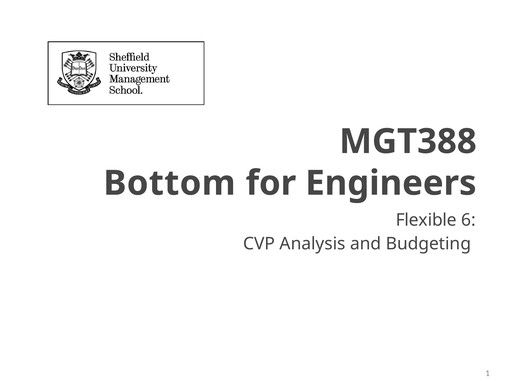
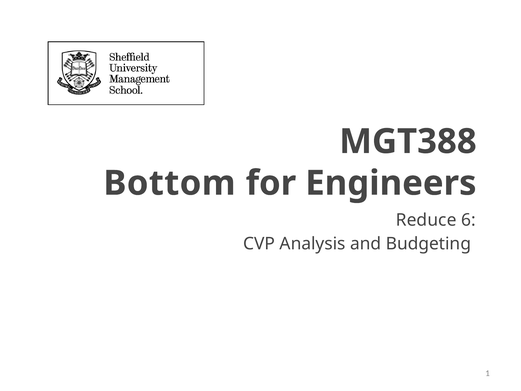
Flexible: Flexible -> Reduce (426, 220)
